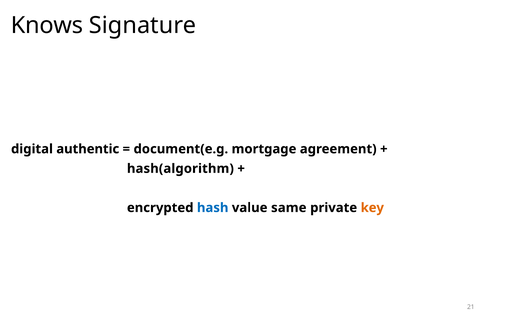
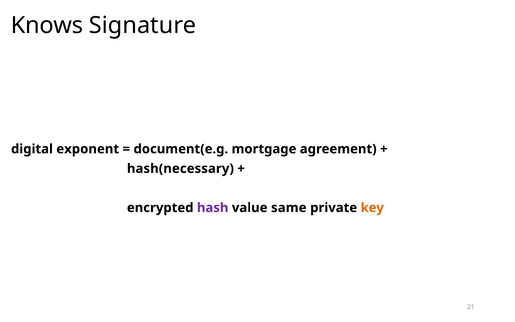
authentic: authentic -> exponent (88, 149)
hash(algorithm: hash(algorithm -> hash(necessary (180, 169)
hash colour: blue -> purple (213, 208)
